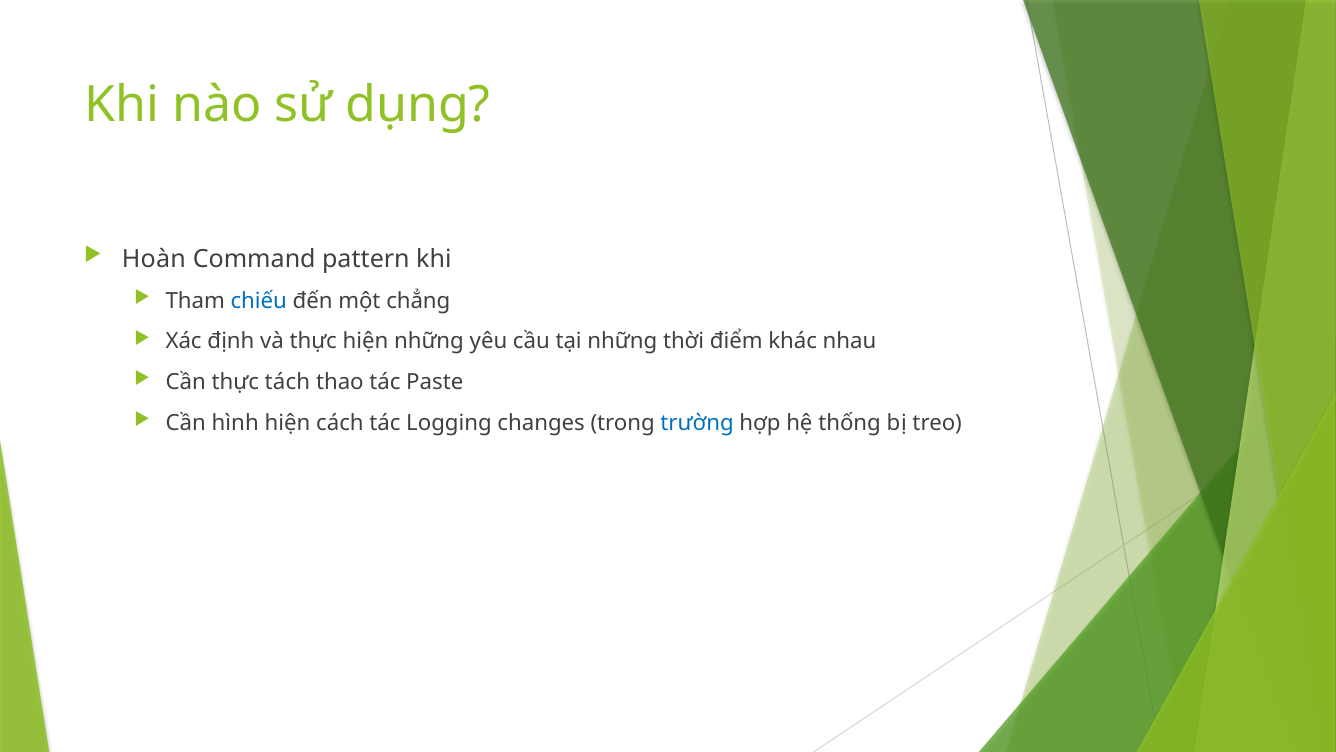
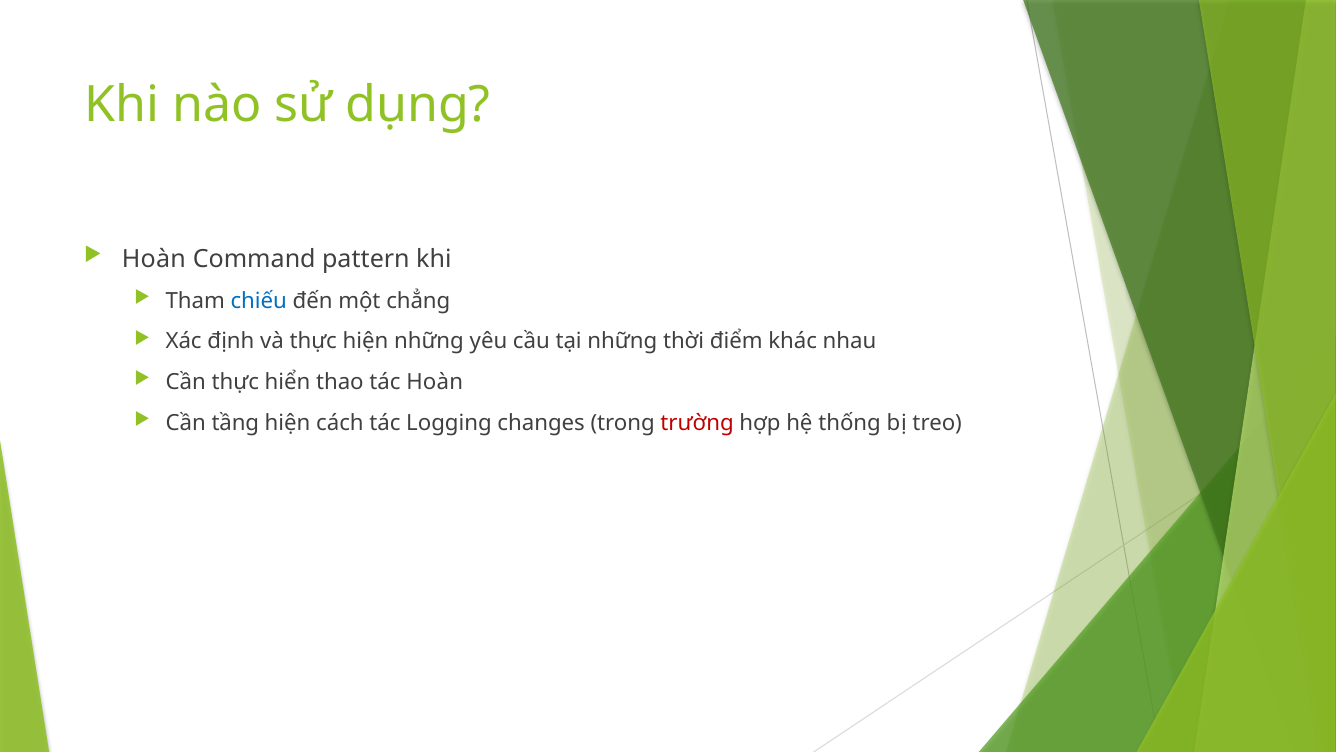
tách: tách -> hiển (287, 382)
tác Paste: Paste -> Hoàn (435, 382)
hình: hình -> tầng (235, 423)
trường colour: blue -> red (697, 423)
